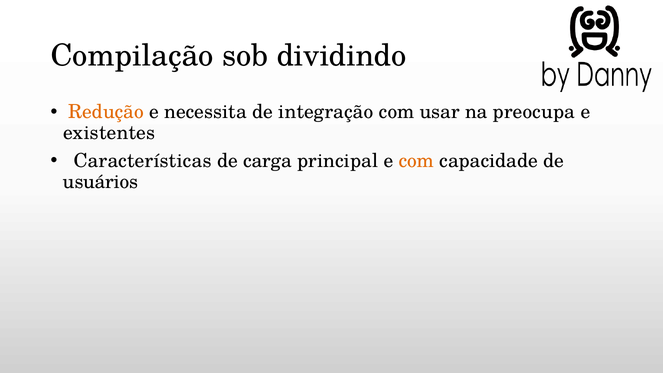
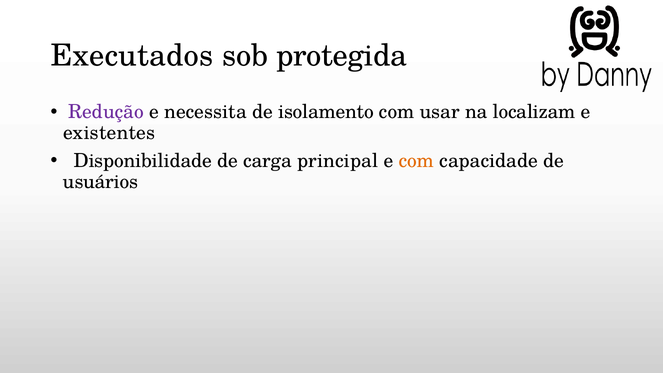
Compilação: Compilação -> Executados (132, 56)
dividindo: dividindo -> protegida (342, 56)
Redução colour: orange -> purple (106, 112)
integração: integração -> isolamento (326, 112)
preocupa: preocupa -> localizam (534, 112)
Características: Características -> Disponibilidade (143, 161)
